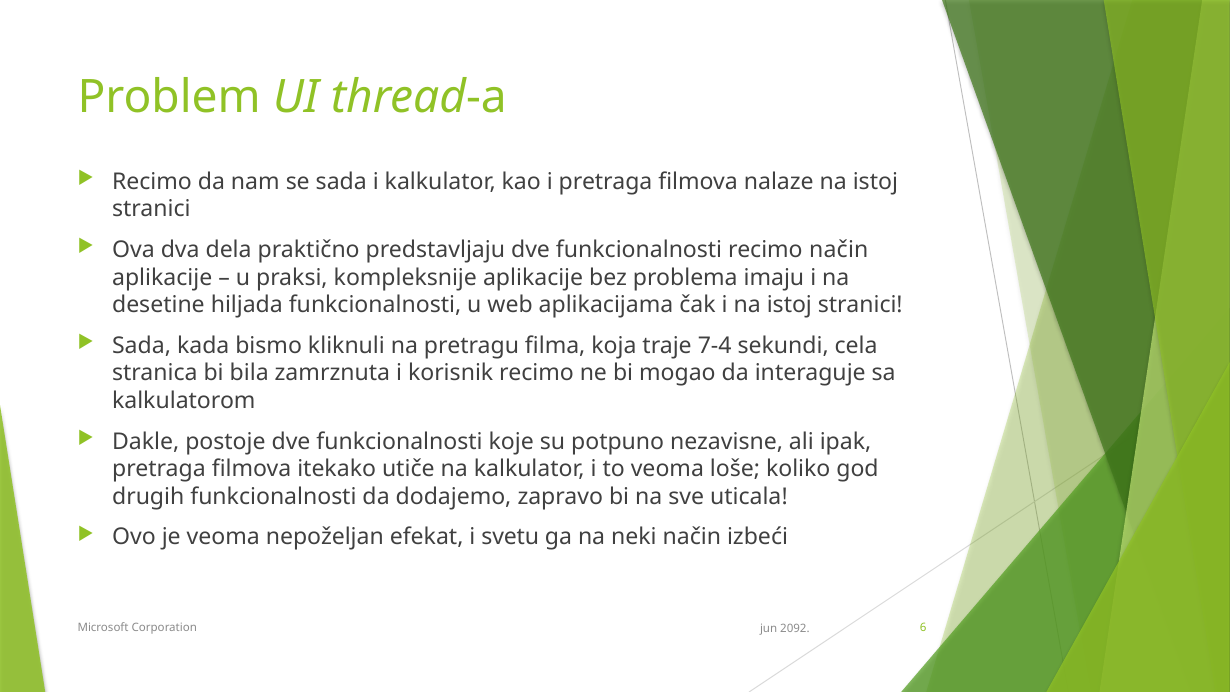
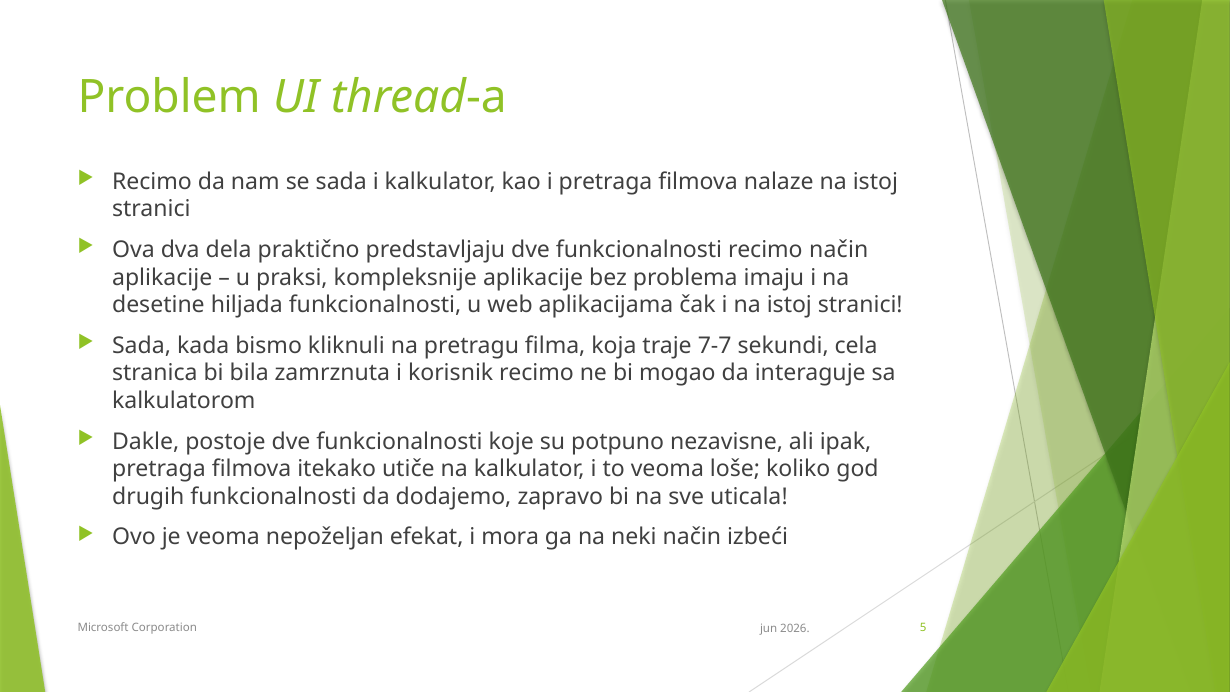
7-4: 7-4 -> 7-7 (715, 346)
svetu: svetu -> mora (510, 537)
6: 6 -> 5 (923, 628)
2092: 2092 -> 2026 (795, 629)
